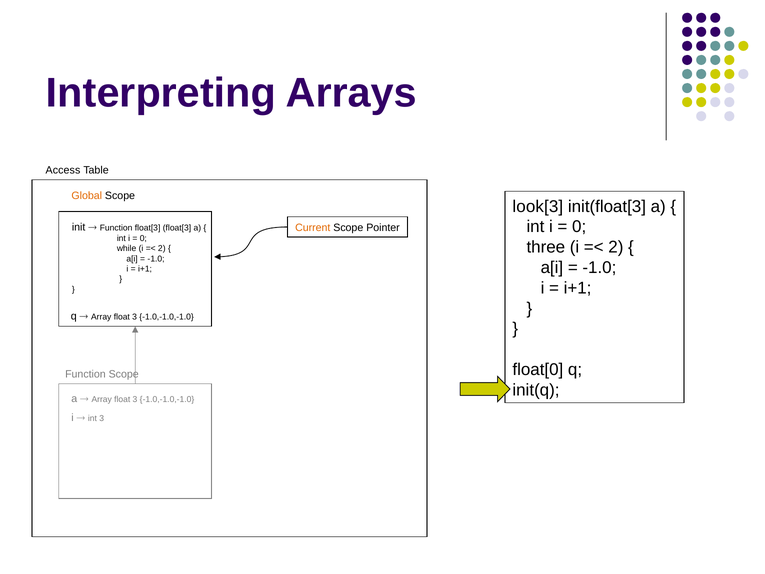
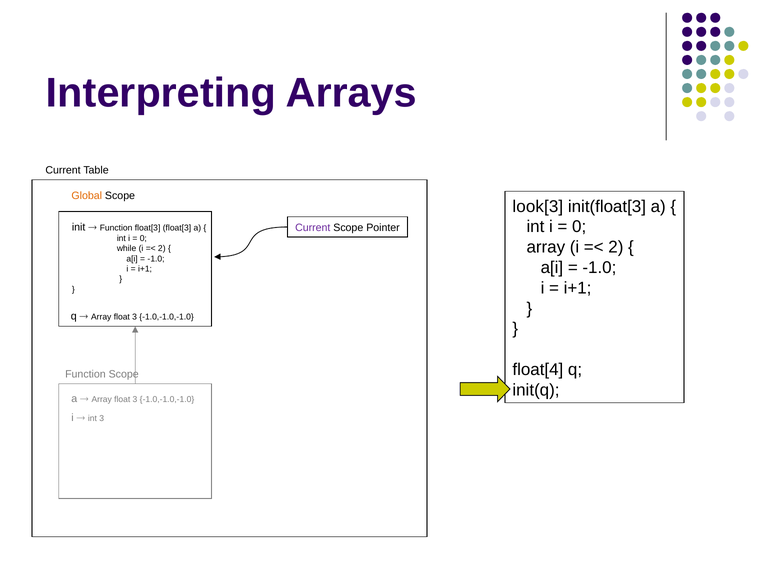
Access: Access -> Current (63, 170)
Current colour: orange -> purple (313, 228)
three: three -> array (546, 247)
float[0: float[0 -> float[4 (538, 369)
